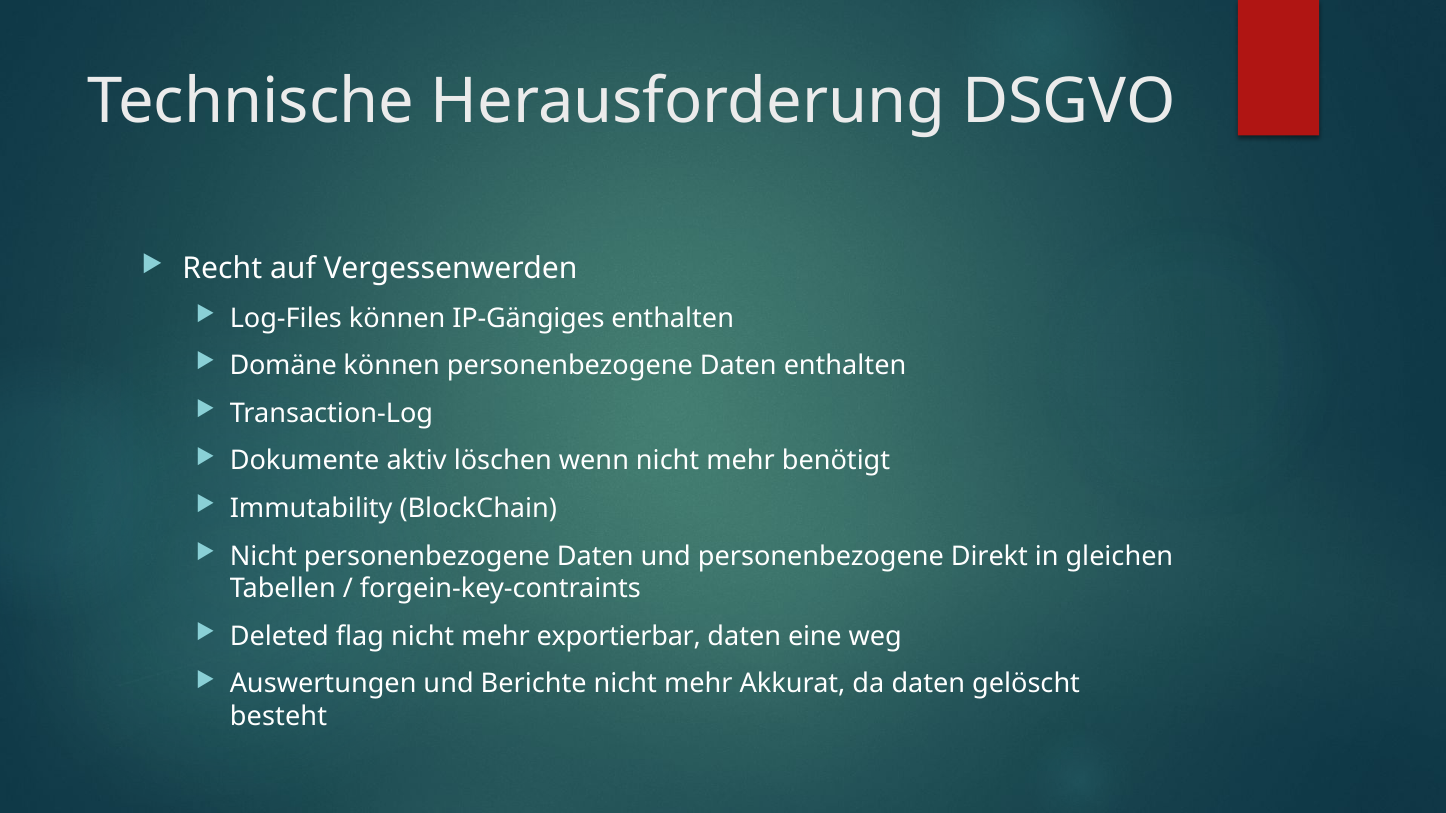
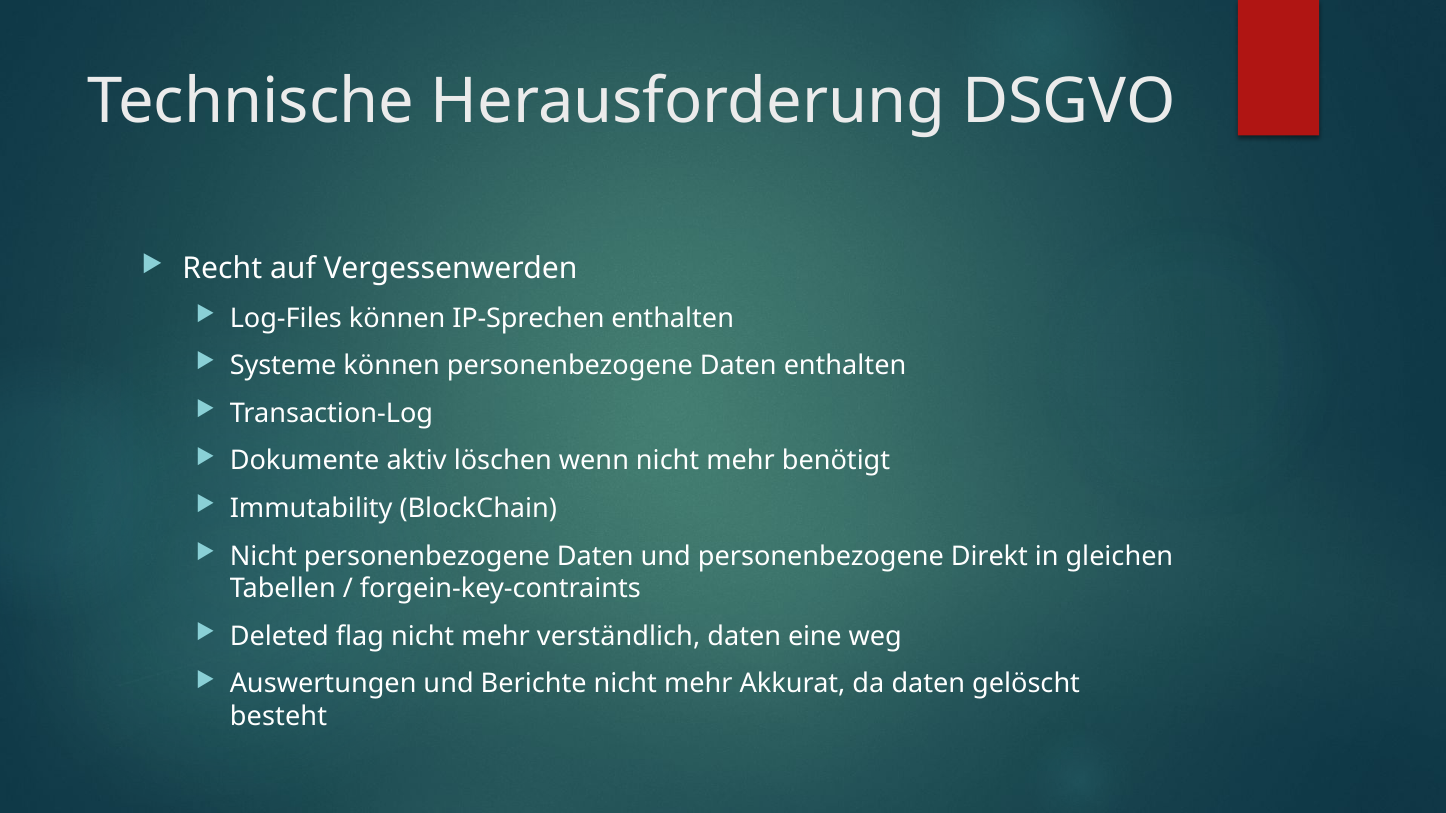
IP-Gängiges: IP-Gängiges -> IP-Sprechen (529, 318)
Domäne: Domäne -> Systeme (283, 366)
exportierbar: exportierbar -> verständlich (619, 636)
